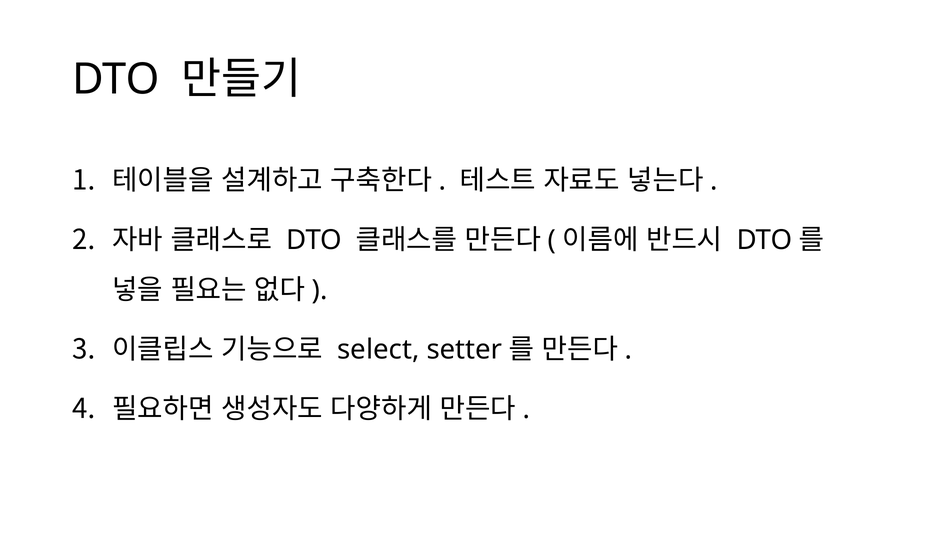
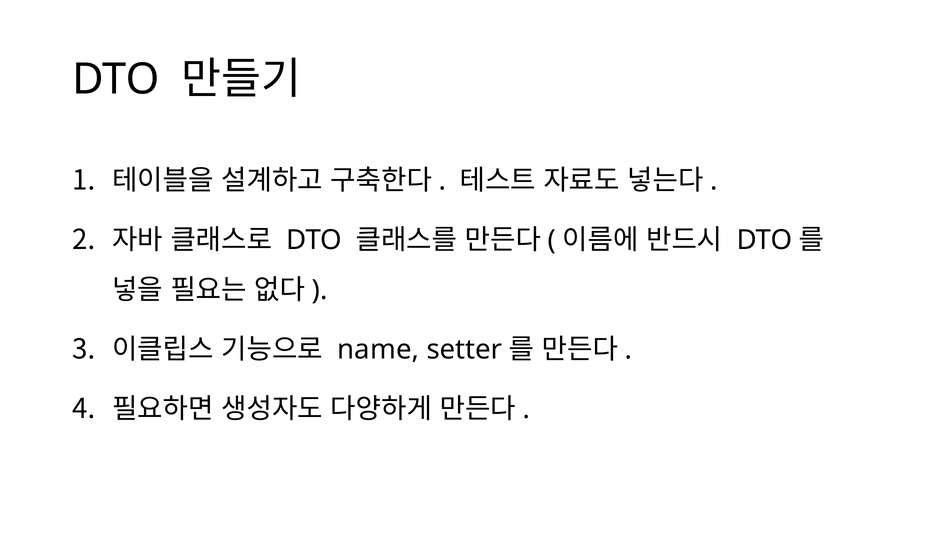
select: select -> name (378, 349)
